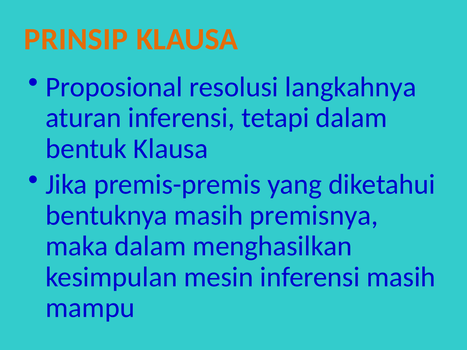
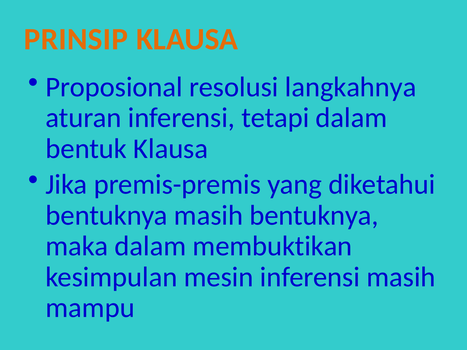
masih premisnya: premisnya -> bentuknya (314, 216)
menghasilkan: menghasilkan -> membuktikan (272, 246)
